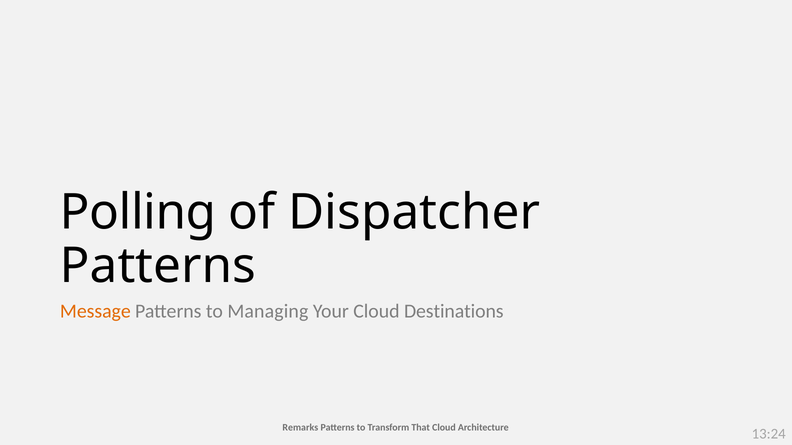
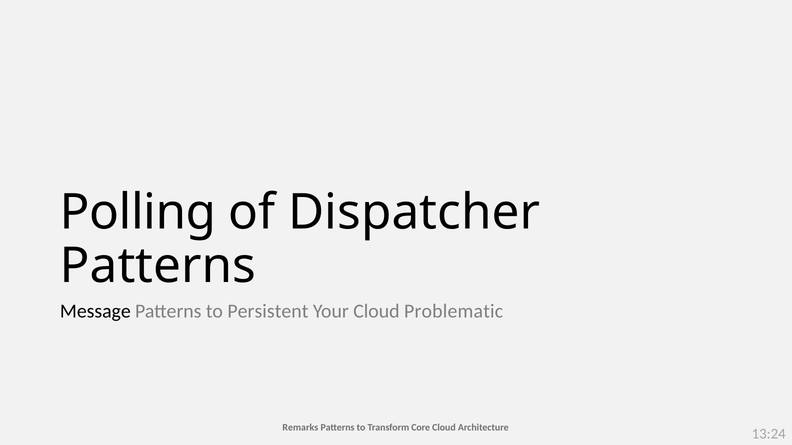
Message colour: orange -> black (95, 312)
Managing: Managing -> Persistent (268, 312)
Destinations: Destinations -> Problematic (454, 312)
That: That -> Core (421, 428)
